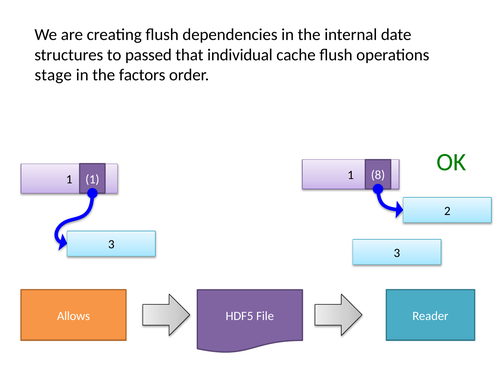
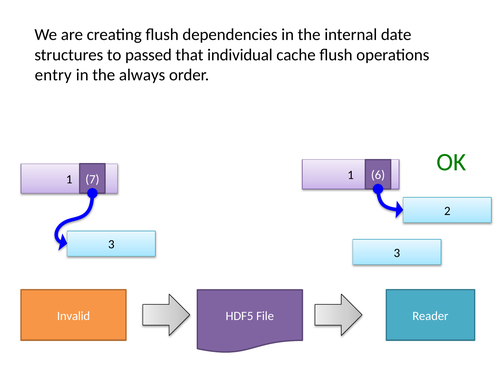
stage: stage -> entry (53, 75)
factors: factors -> always (142, 75)
8: 8 -> 6 (378, 175)
1 1: 1 -> 7 (92, 179)
Allows: Allows -> Invalid (74, 316)
